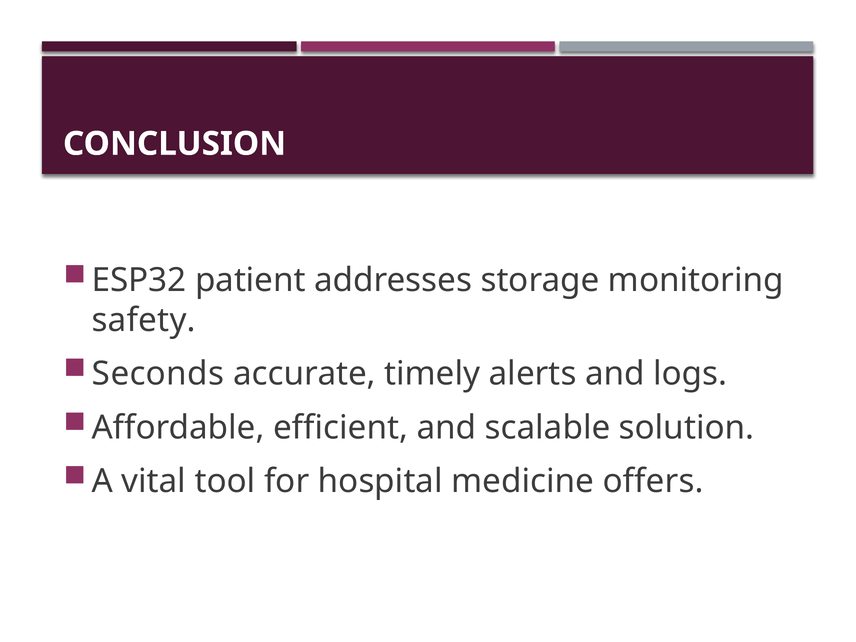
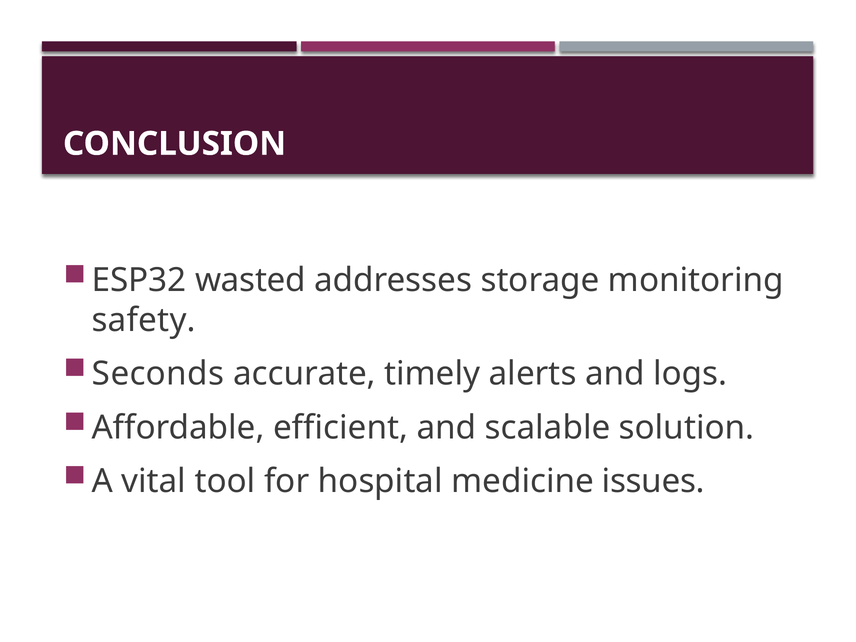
patient: patient -> wasted (250, 280)
offers: offers -> issues (653, 481)
